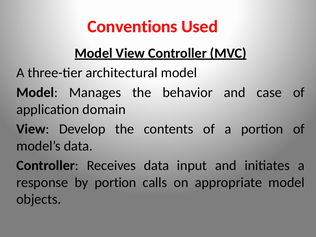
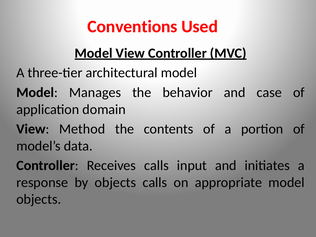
Develop: Develop -> Method (82, 129)
Receives data: data -> calls (156, 166)
by portion: portion -> objects (115, 182)
